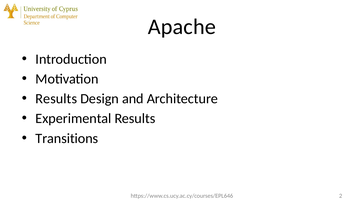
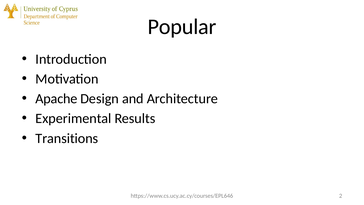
Apache: Apache -> Popular (182, 27)
Results: Results -> Apache (56, 99)
